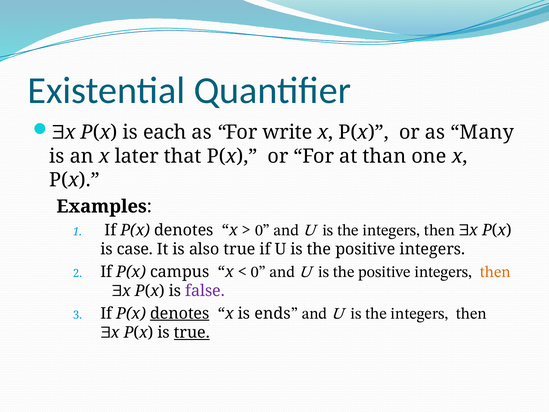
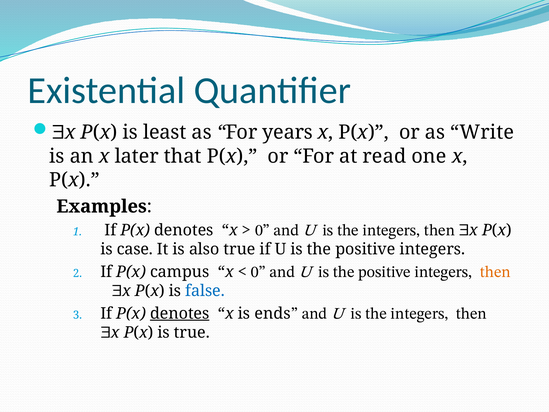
each: each -> least (165, 132)
write: write -> years (288, 132)
Many: Many -> Write (482, 132)
than: than -> read (384, 156)
false colour: purple -> blue (205, 291)
true underline: present -> none (192, 332)
